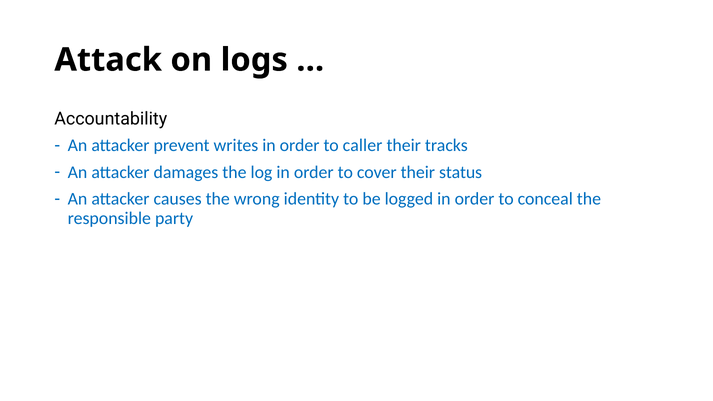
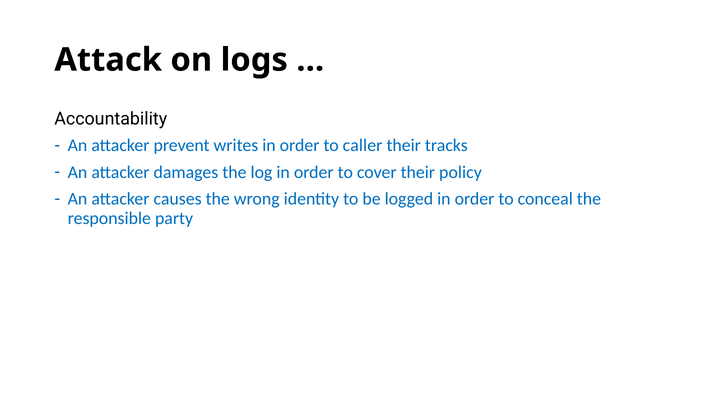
status: status -> policy (460, 172)
